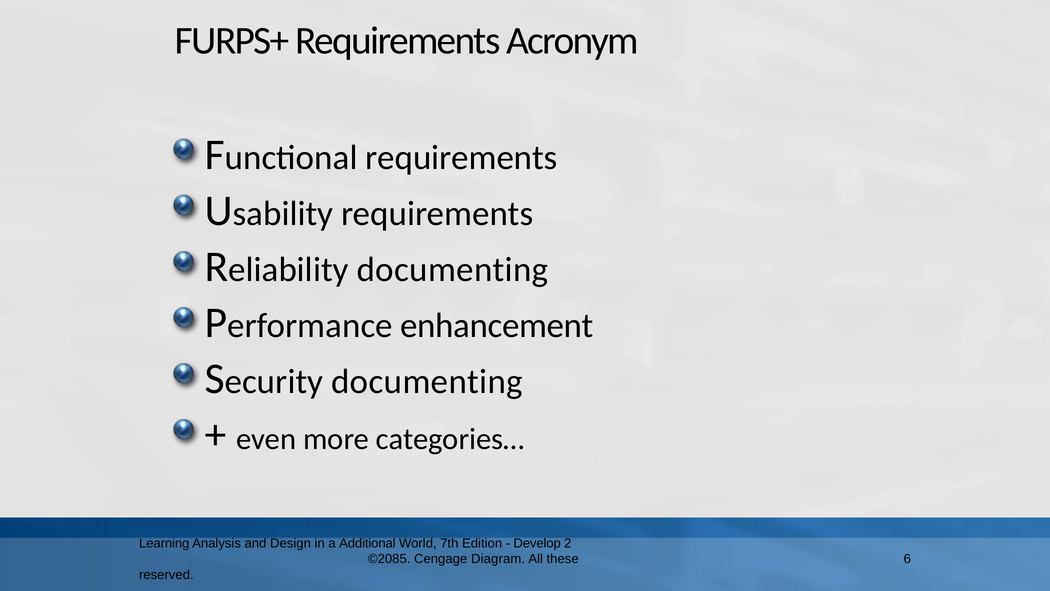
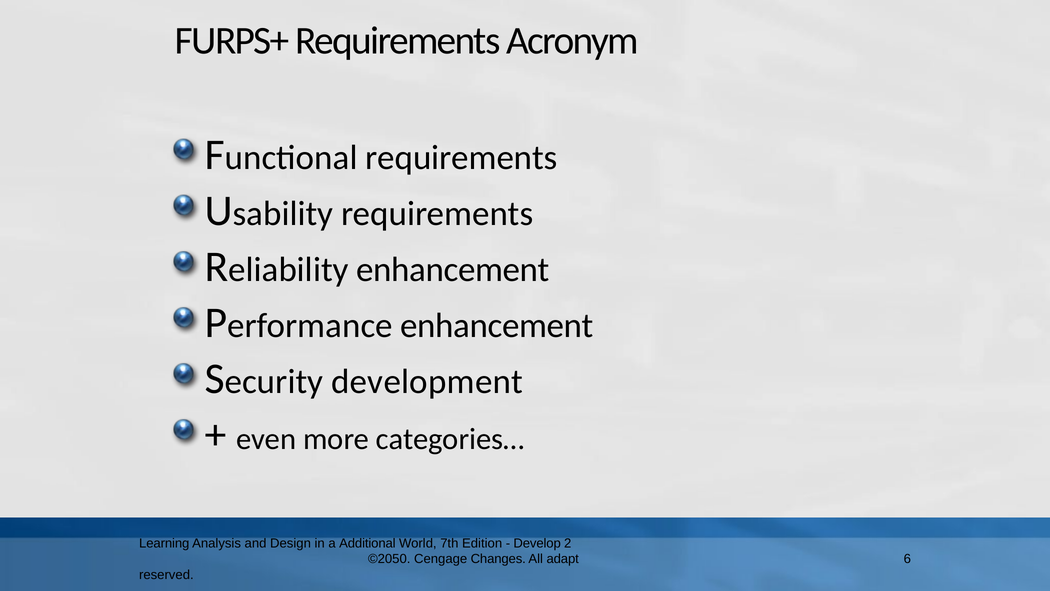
documenting: documenting -> enhancement (453, 269)
documenting: documenting -> development (427, 381)
©2085: ©2085 -> ©2050 (389, 559)
Diagram: Diagram -> Changes (498, 559)
these: these -> adapt (563, 559)
